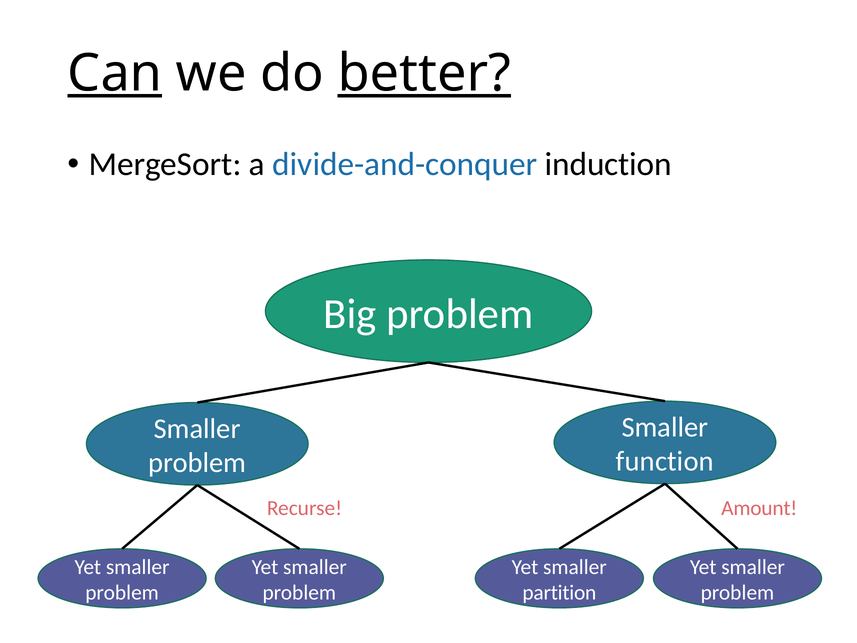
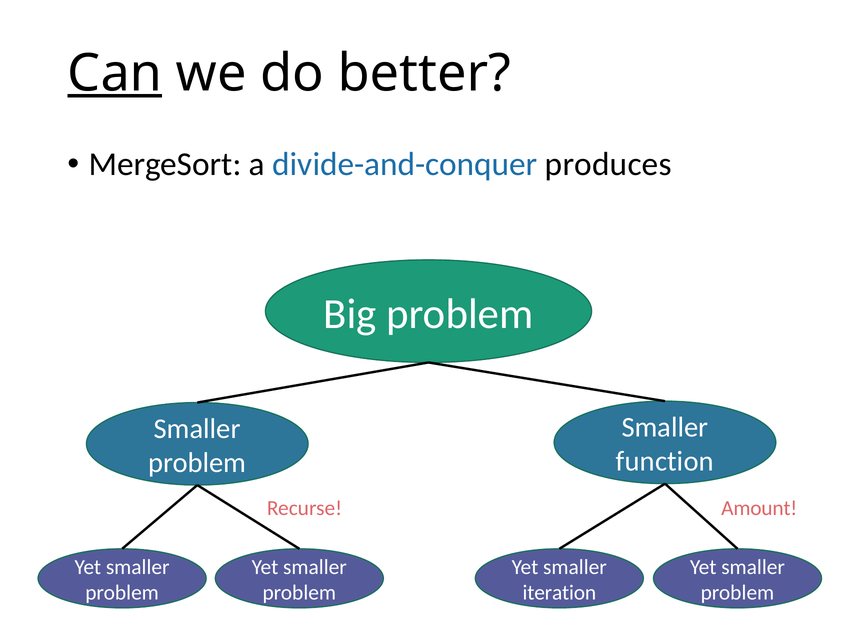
better underline: present -> none (424, 73)
induction: induction -> produces (608, 164)
partition: partition -> iteration (559, 592)
